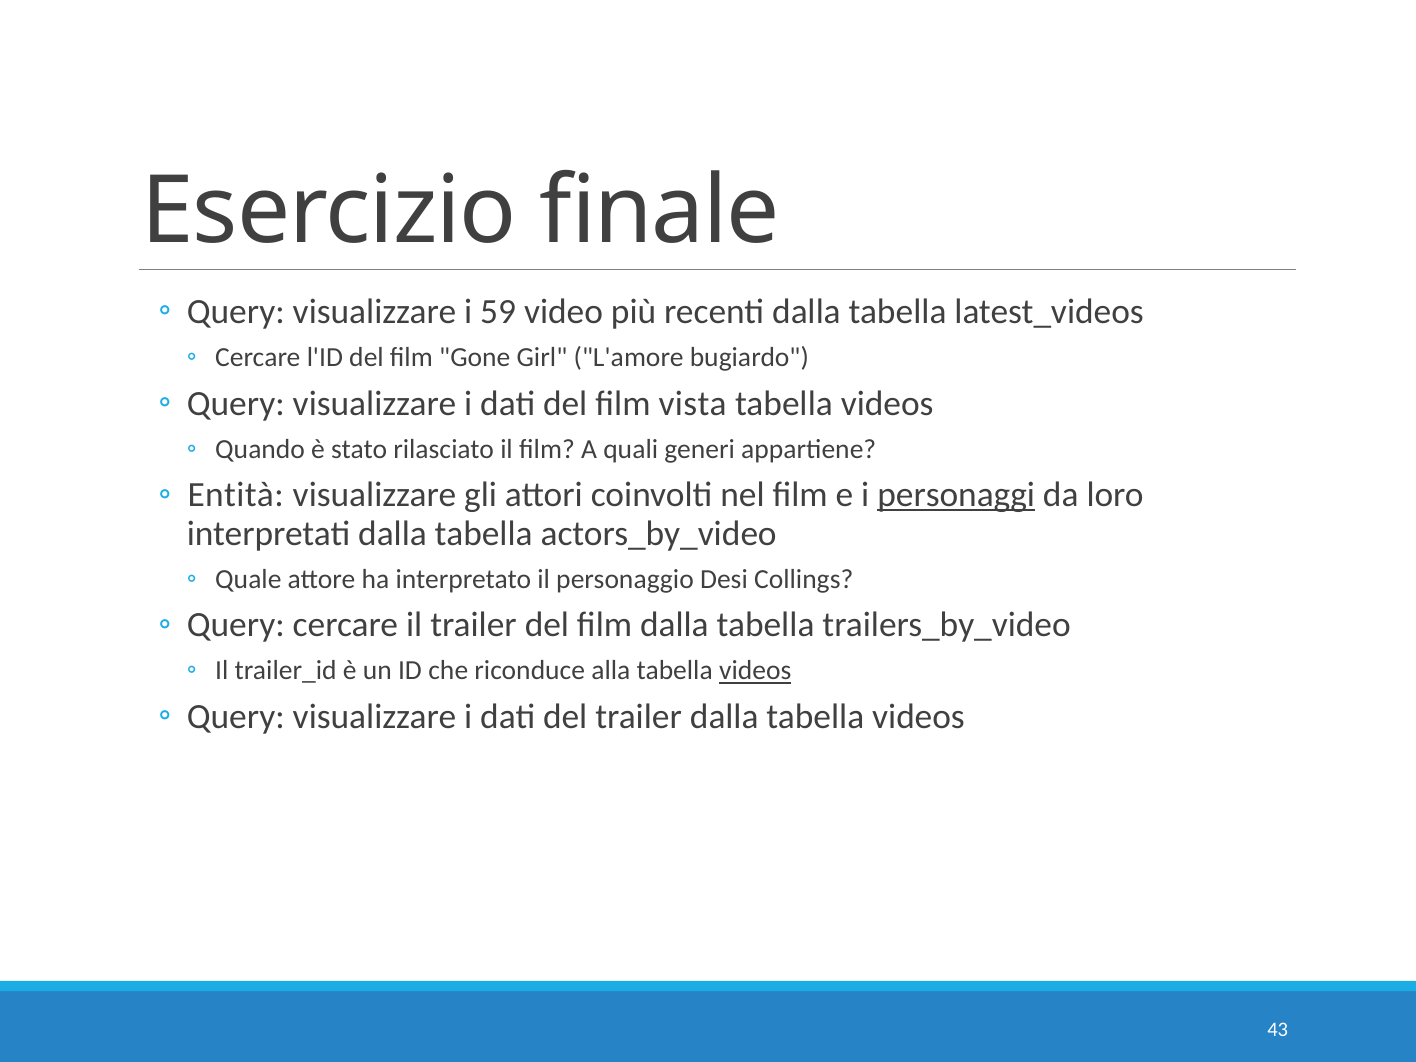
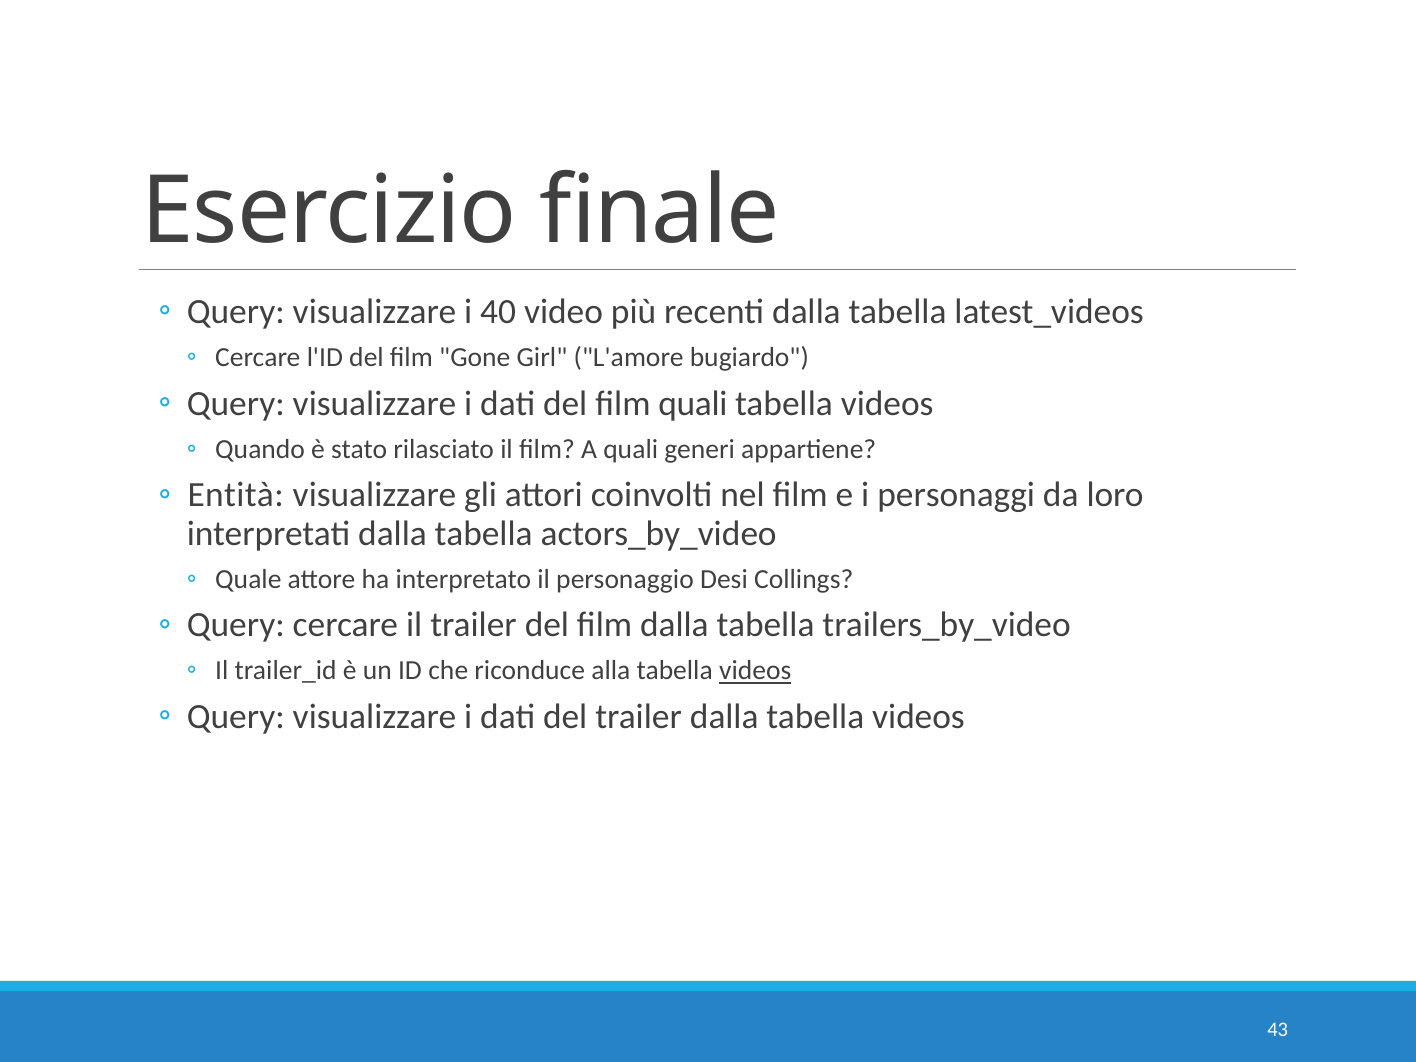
59: 59 -> 40 (498, 312)
film vista: vista -> quali (693, 403)
personaggi underline: present -> none (956, 495)
